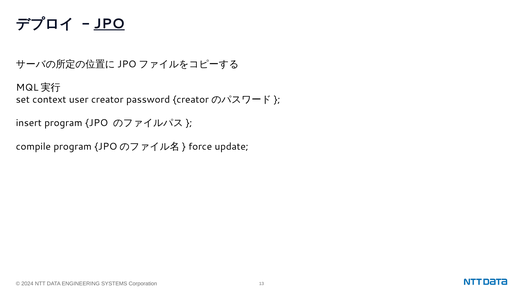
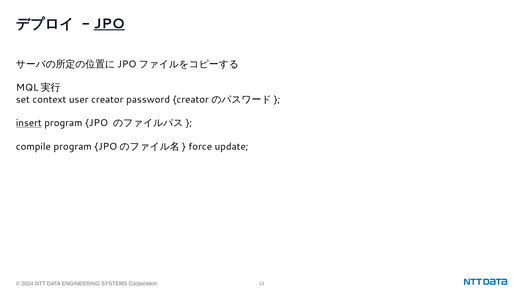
insert underline: none -> present (29, 123)
